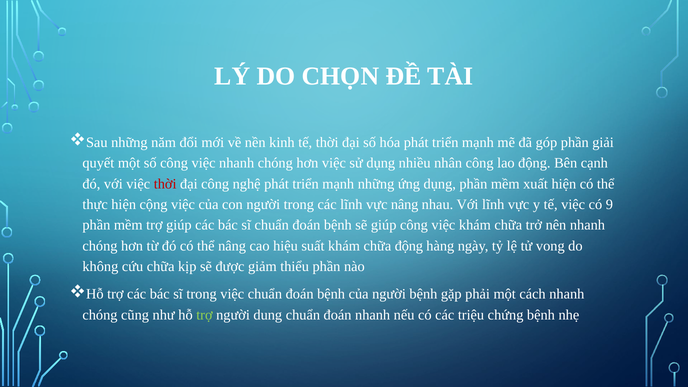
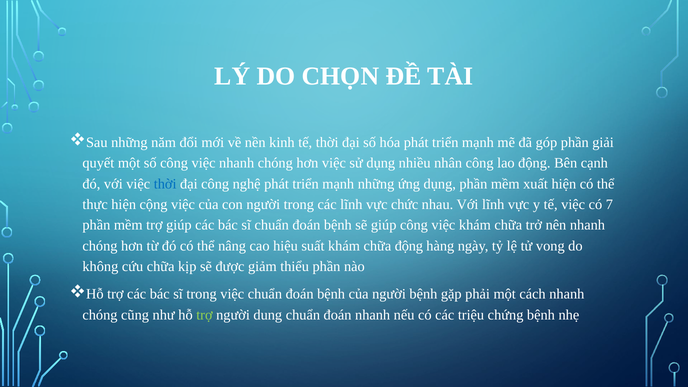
thời colour: red -> blue (165, 184)
vực nâng: nâng -> chức (405, 204)
9: 9 -> 7 (609, 204)
